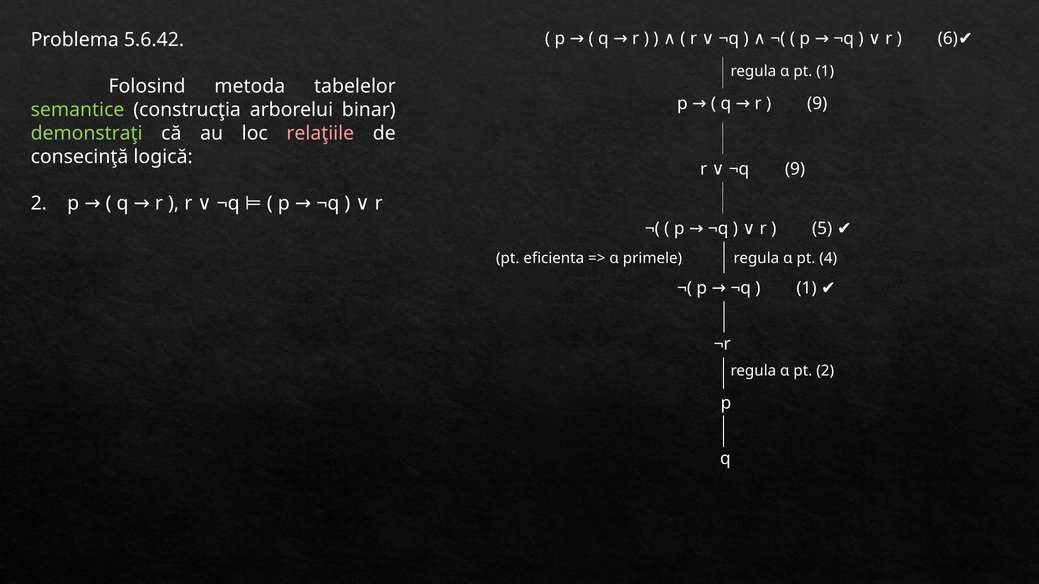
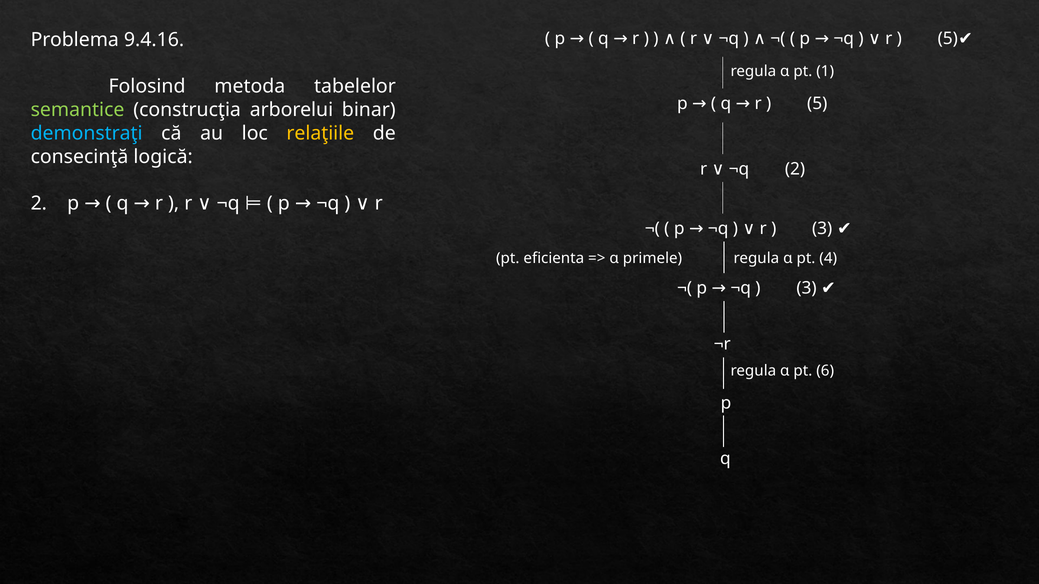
6: 6 -> 5 (948, 38)
5.6.42: 5.6.42 -> 9.4.16 (154, 40)
9: 9 -> 5 (817, 104)
demonstraţi colour: light green -> light blue (87, 133)
relaţiile colour: pink -> yellow (320, 133)
¬q 9: 9 -> 2 (795, 169)
5: 5 -> 3 (822, 229)
1: 1 -> 3 (807, 288)
pt 2: 2 -> 6 (825, 371)
